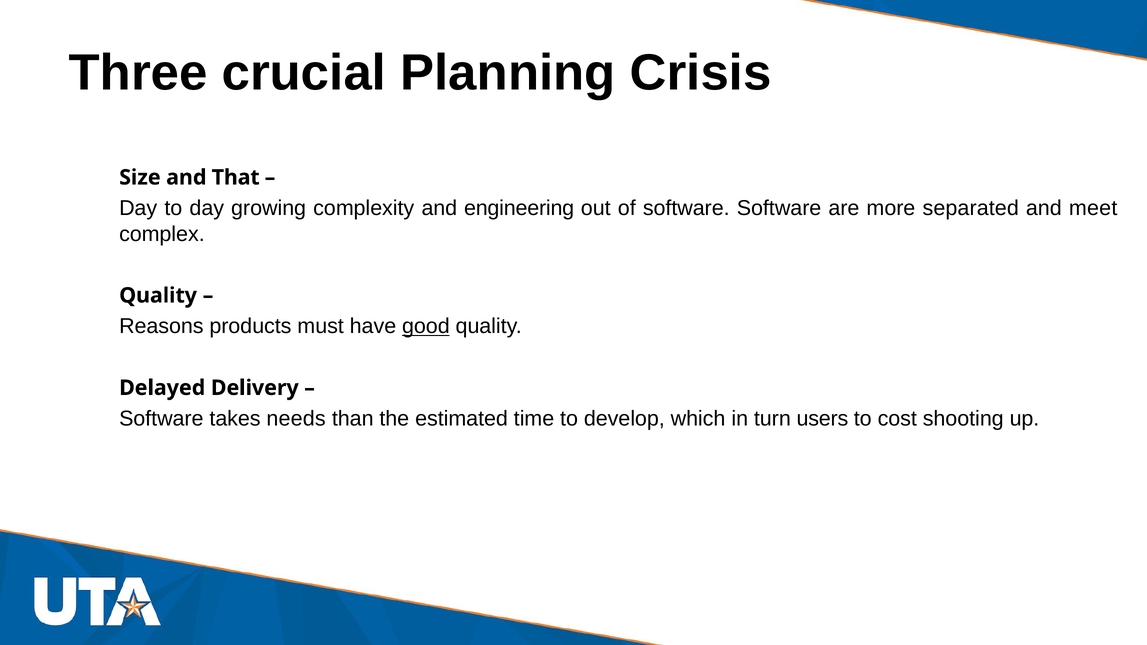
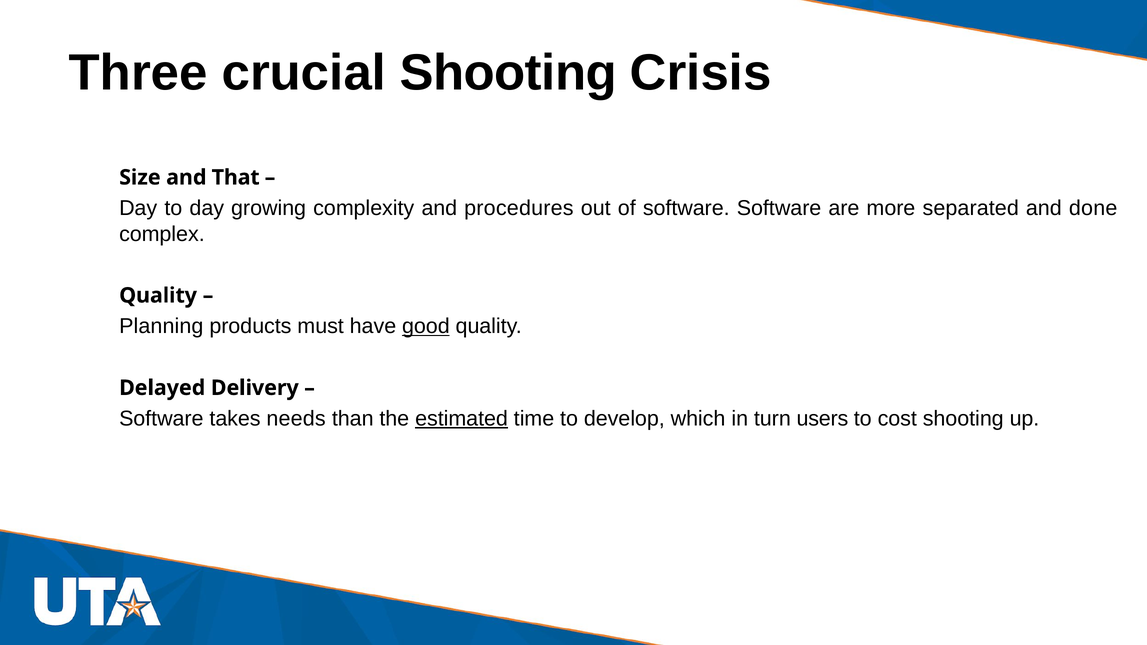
crucial Planning: Planning -> Shooting (508, 73)
engineering: engineering -> procedures (519, 208)
meet: meet -> done (1093, 208)
Reasons: Reasons -> Planning (161, 326)
estimated underline: none -> present (462, 419)
